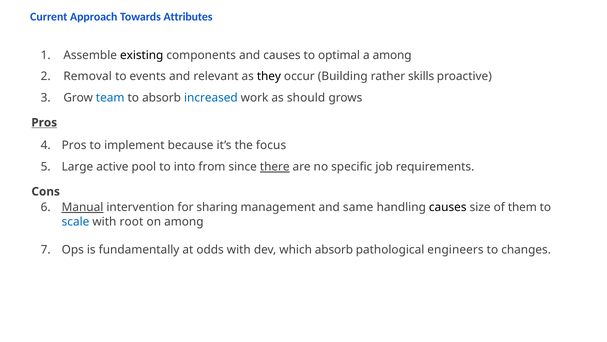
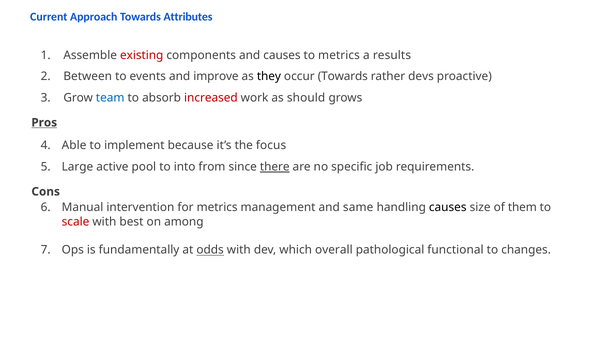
existing colour: black -> red (142, 55)
to optimal: optimal -> metrics (339, 55)
a among: among -> results (392, 55)
Removal: Removal -> Between (88, 76)
relevant: relevant -> improve (216, 76)
occur Building: Building -> Towards (343, 76)
skills: skills -> devs (421, 76)
increased colour: blue -> red (211, 98)
Pros: Pros -> Able (74, 145)
Manual underline: present -> none (83, 207)
for sharing: sharing -> metrics (217, 207)
scale colour: blue -> red (76, 221)
root: root -> best (131, 221)
odds underline: none -> present (210, 250)
which absorb: absorb -> overall (334, 250)
engineers: engineers -> functional (455, 250)
